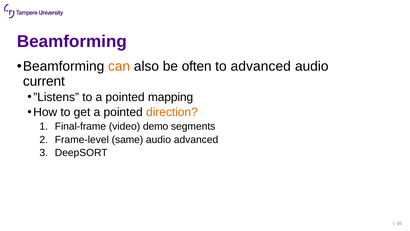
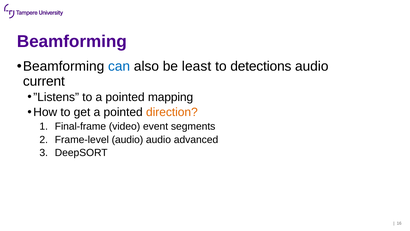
can colour: orange -> blue (119, 66)
often: often -> least (197, 66)
to advanced: advanced -> detections (261, 66)
demo: demo -> event (156, 126)
Frame-level same: same -> audio (127, 139)
